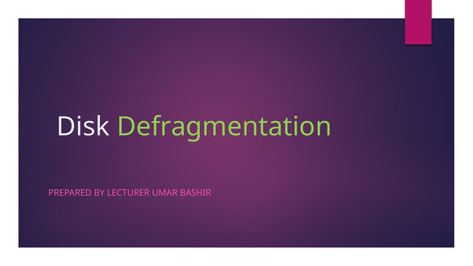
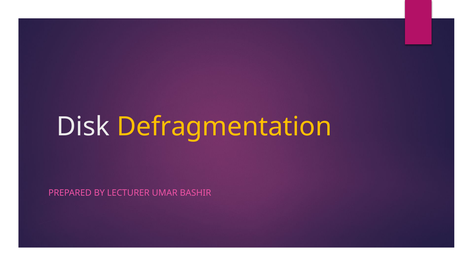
Defragmentation colour: light green -> yellow (224, 127)
